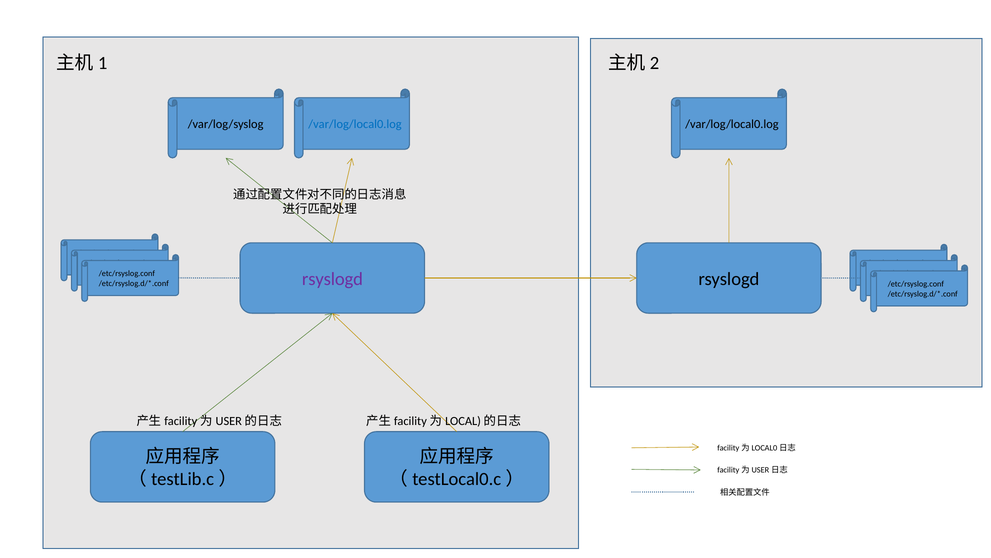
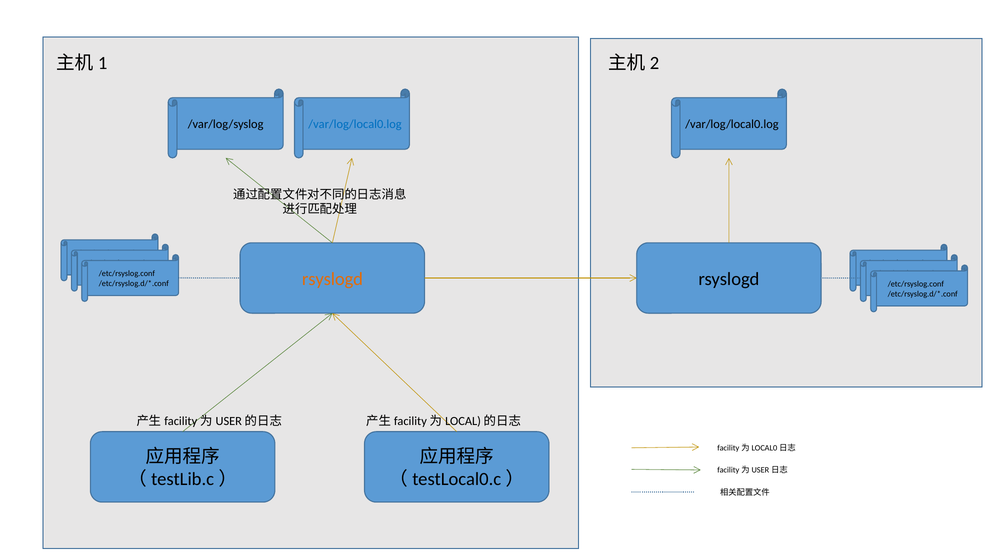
rsyslogd colour: purple -> orange (332, 279)
